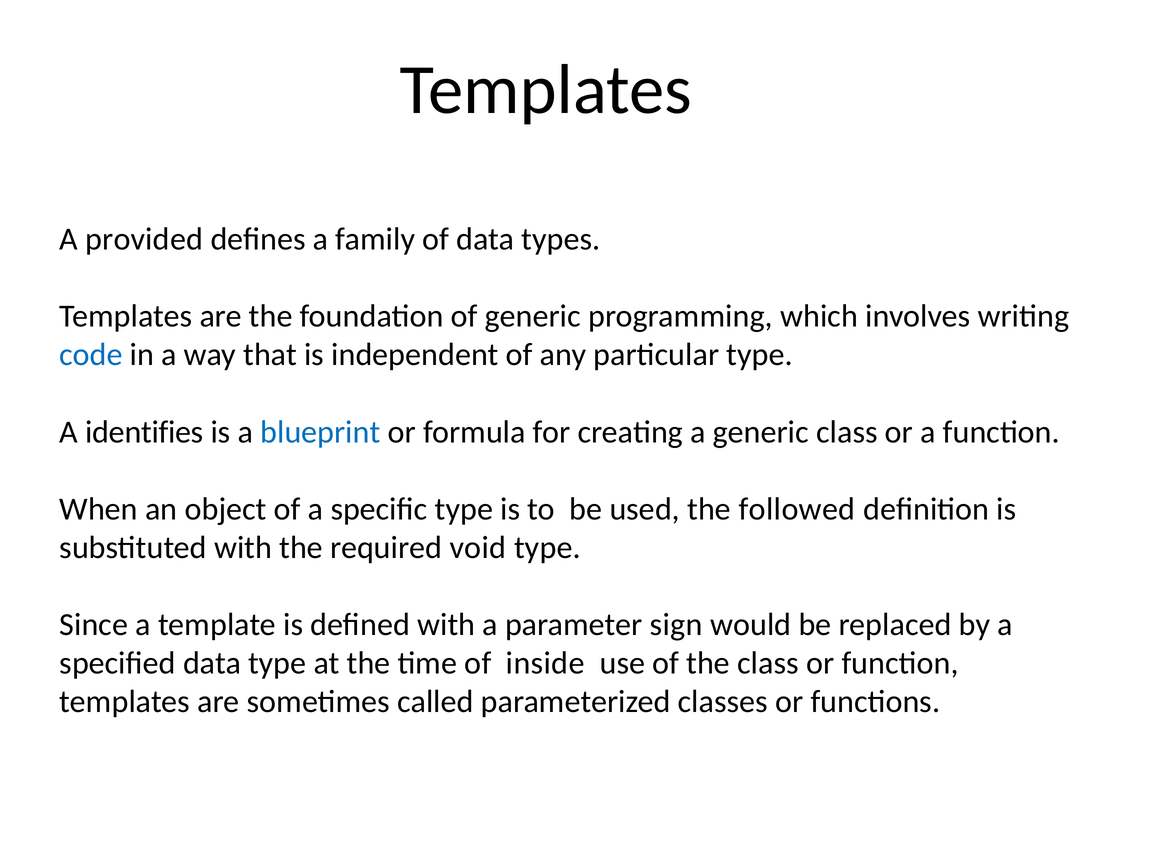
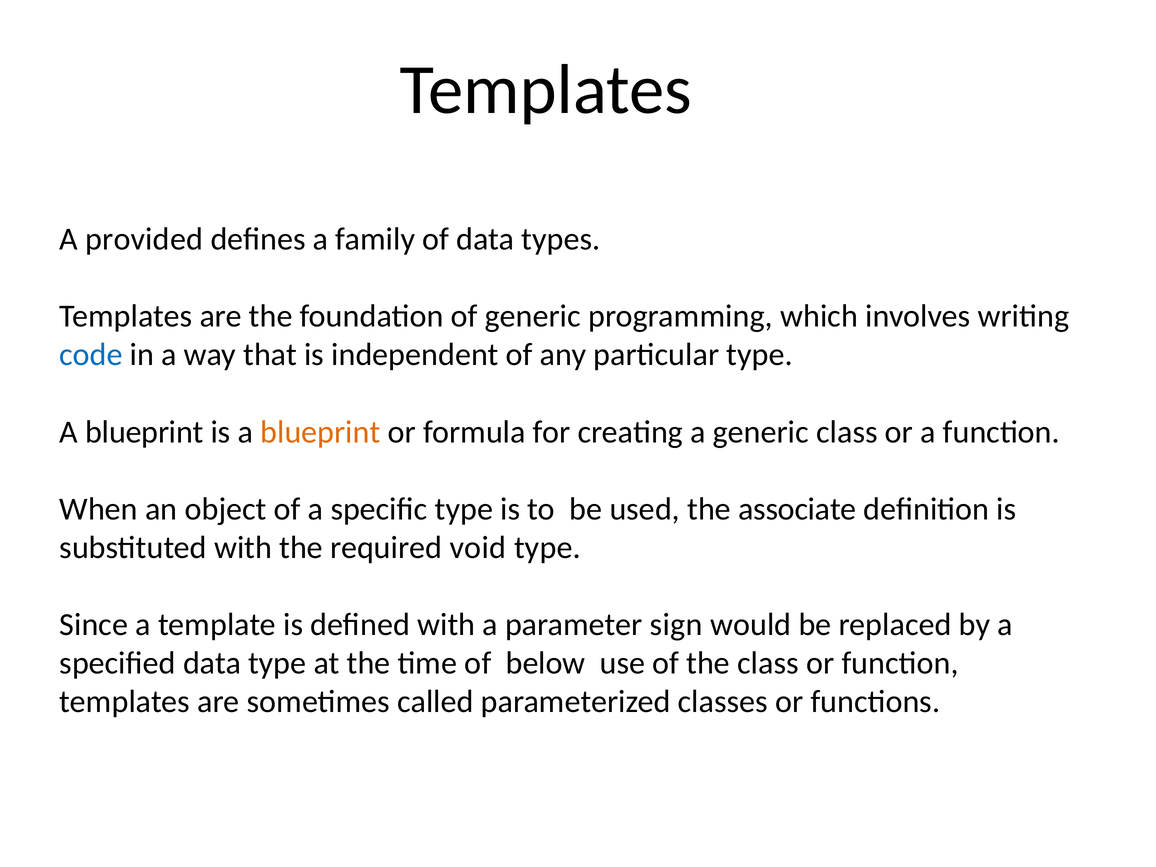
identifies: identifies -> blueprint (144, 432)
blueprint colour: blue -> orange (320, 432)
followed: followed -> associate (797, 509)
inside: inside -> below (546, 663)
